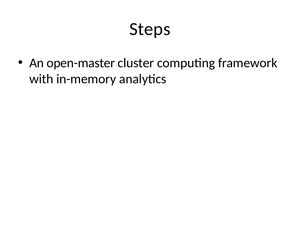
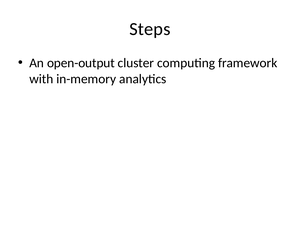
open-master: open-master -> open-output (81, 63)
